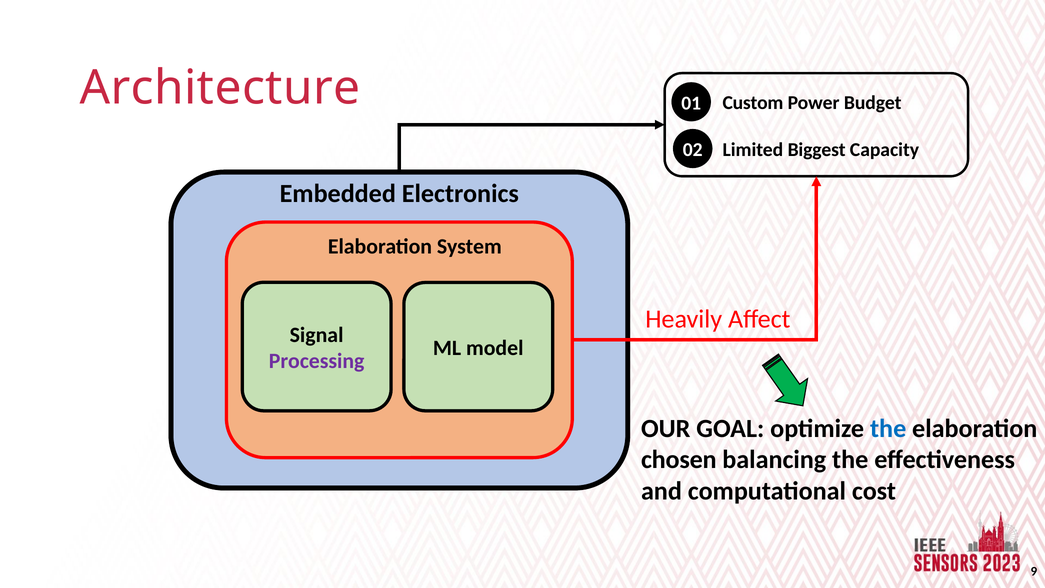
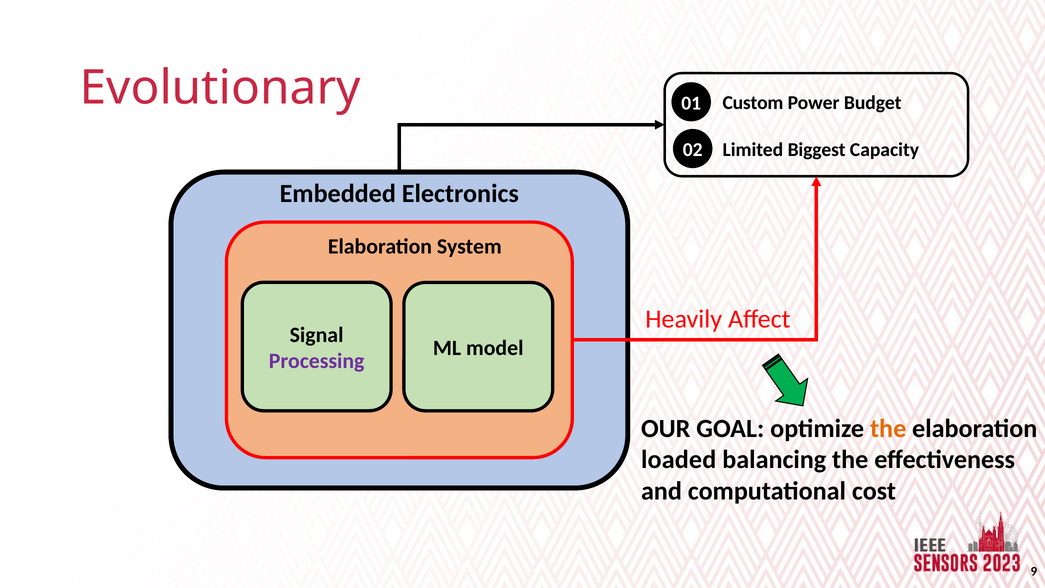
Architecture: Architecture -> Evolutionary (220, 88)
the colour: blue -> orange (888, 428)
chosen: chosen -> loaded (679, 460)
